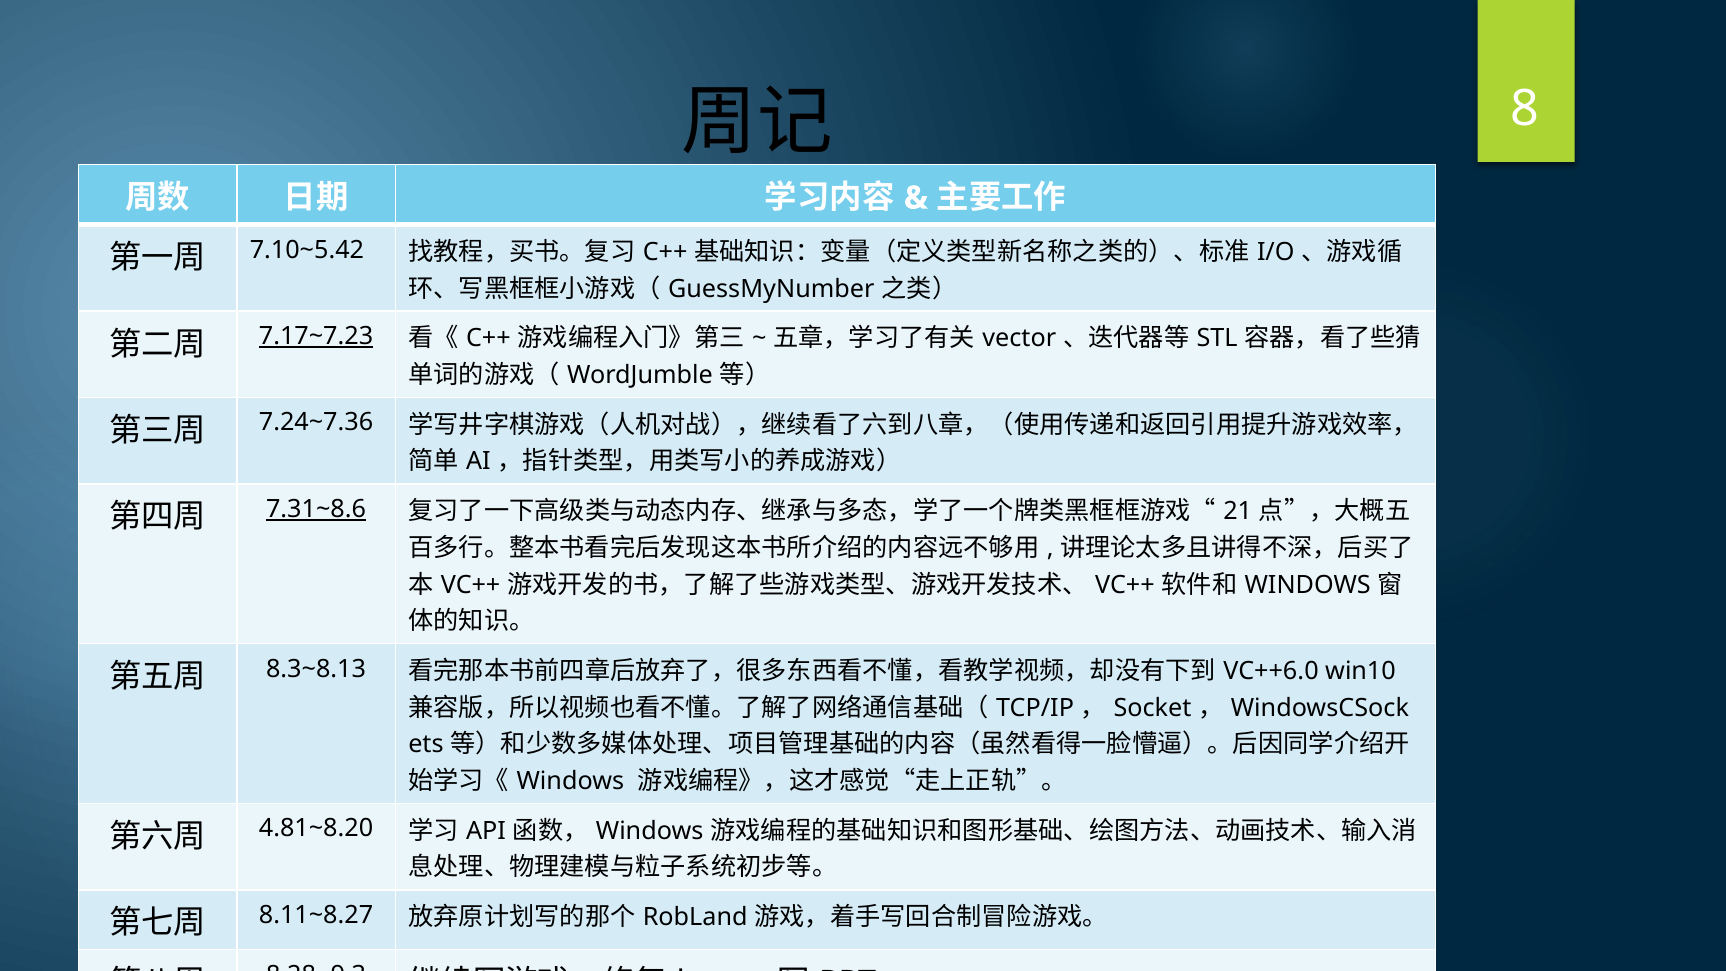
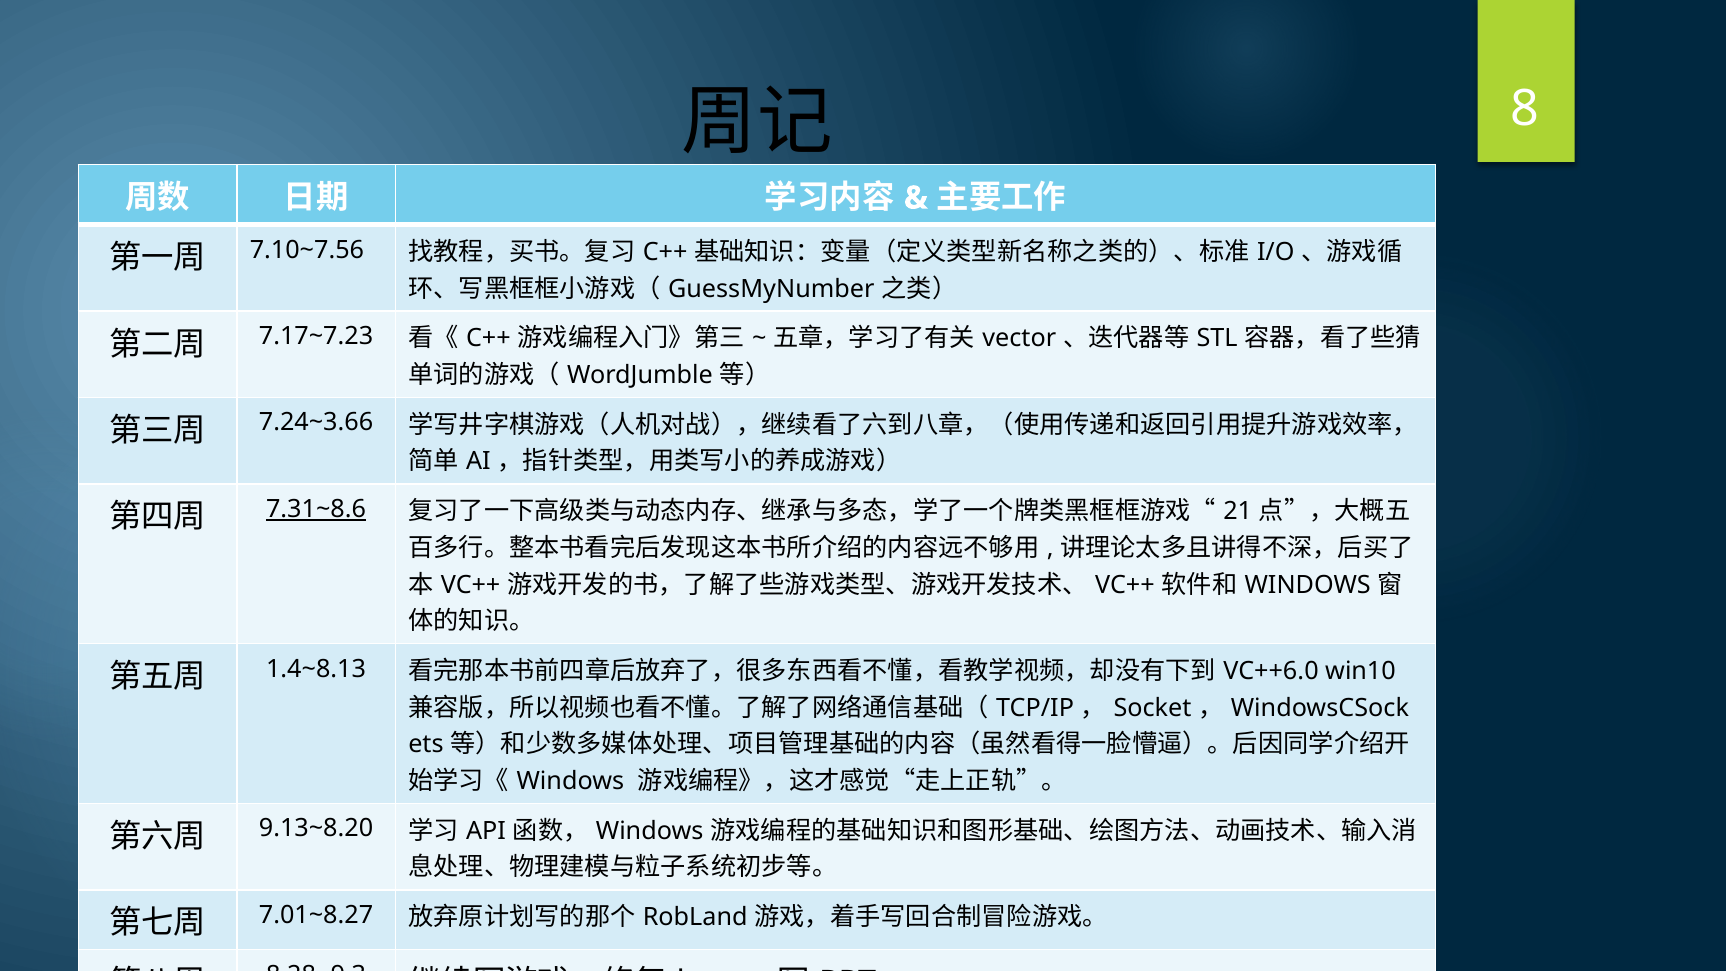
7.10~5.42: 7.10~5.42 -> 7.10~7.56 (307, 250)
7.17~7.23 underline: present -> none (316, 336)
7.24~7.36: 7.24~7.36 -> 7.24~3.66 (316, 422)
8.3~8.13: 8.3~8.13 -> 1.4~8.13 (316, 669)
4.81~8.20: 4.81~8.20 -> 9.13~8.20 (316, 828)
8.11~8.27: 8.11~8.27 -> 7.01~8.27 (316, 915)
